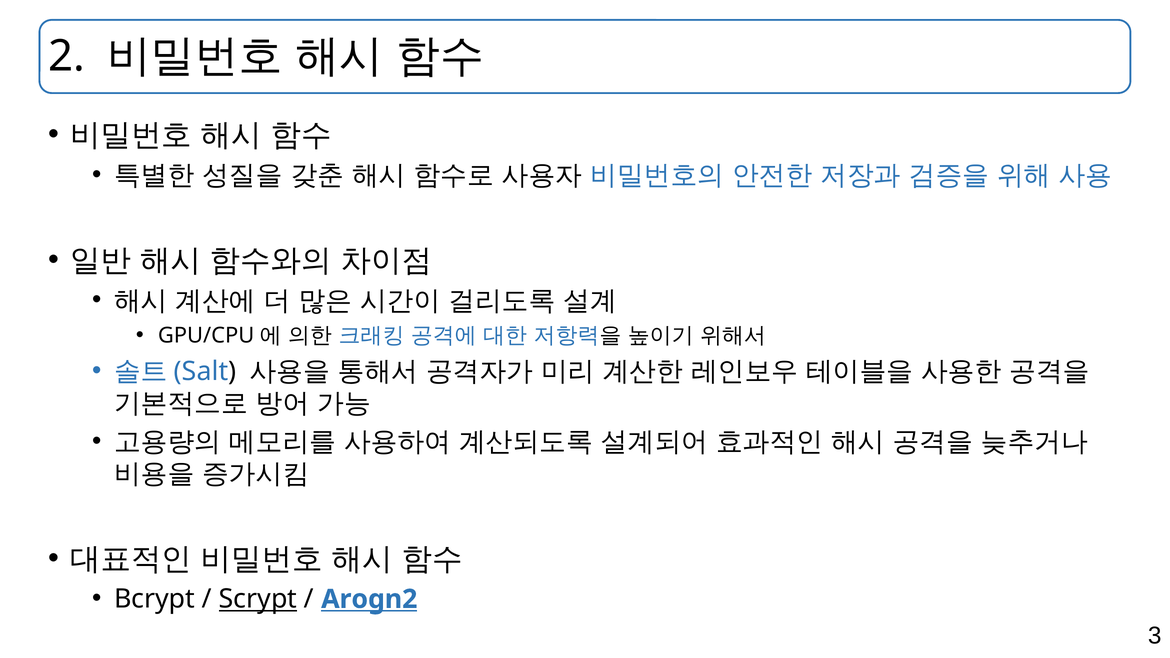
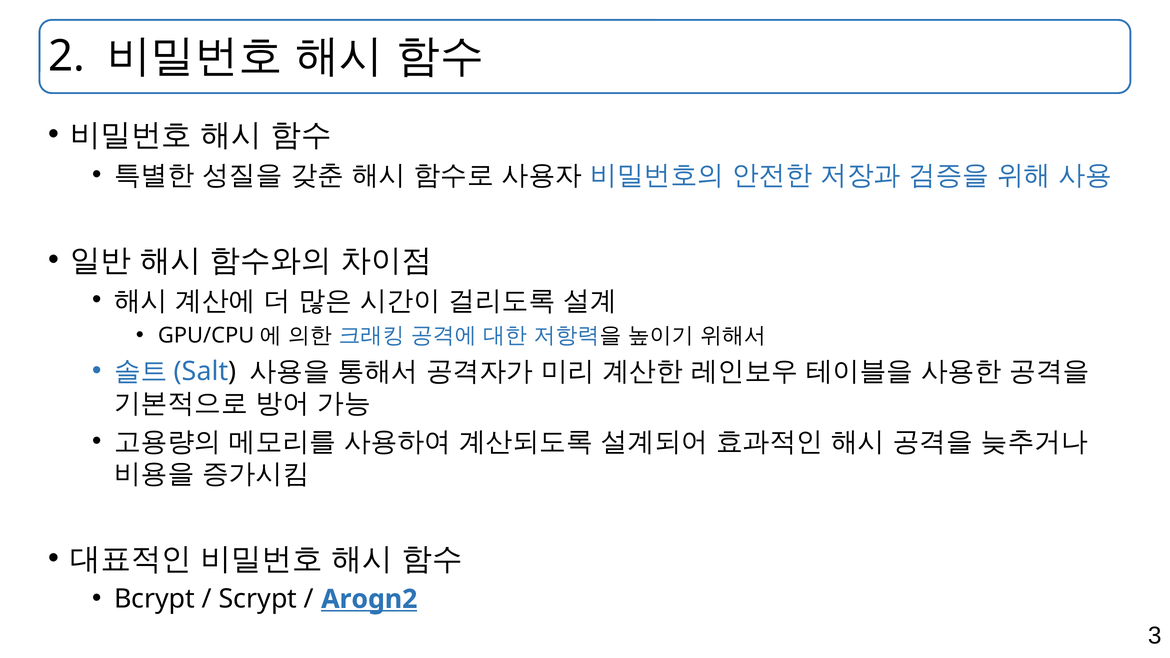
Scrypt underline: present -> none (258, 599)
